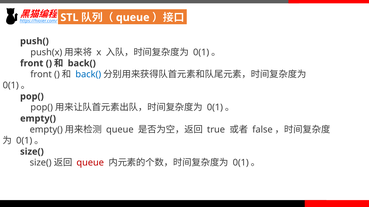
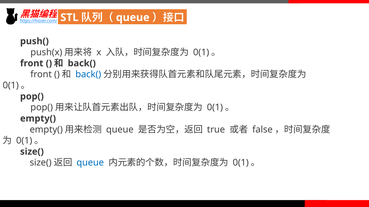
queue colour: red -> blue (90, 163)
